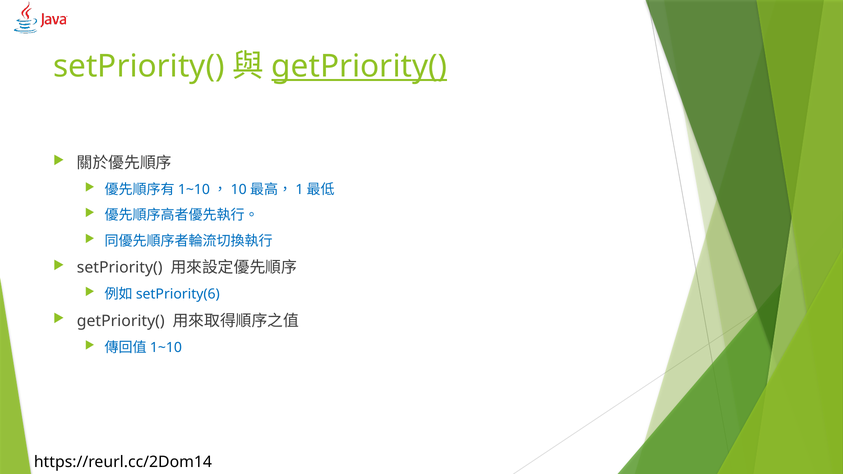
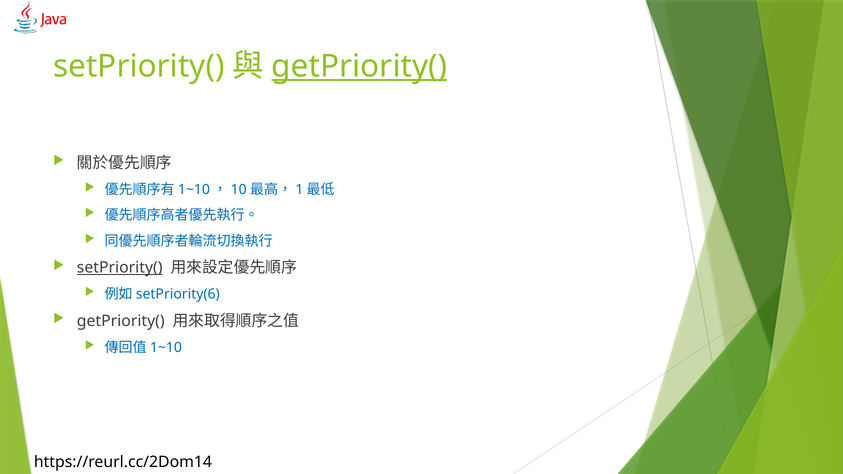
setPriority( underline: none -> present (120, 268)
